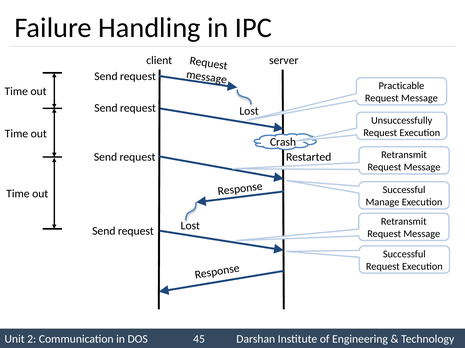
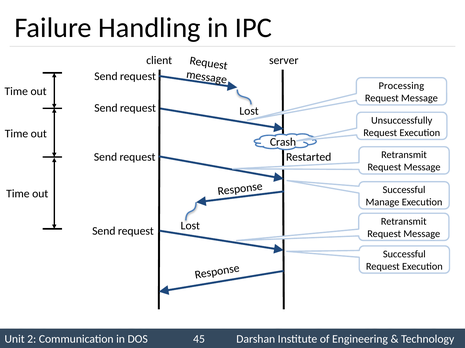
Practicable: Practicable -> Processing (401, 86)
